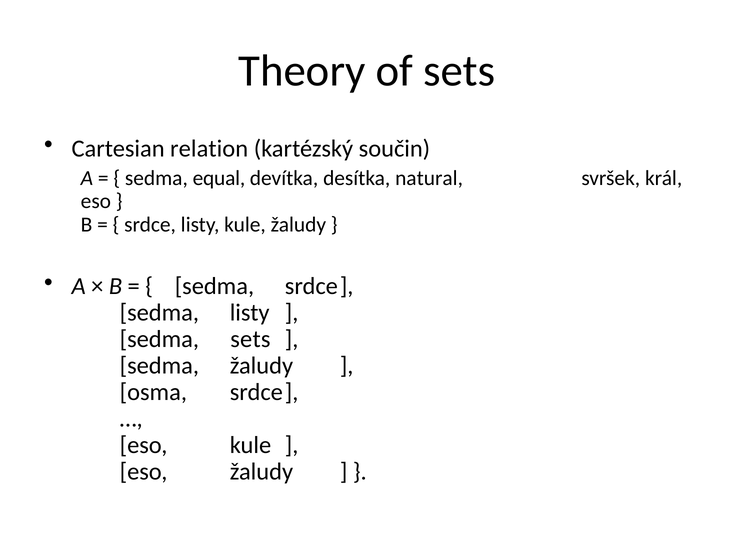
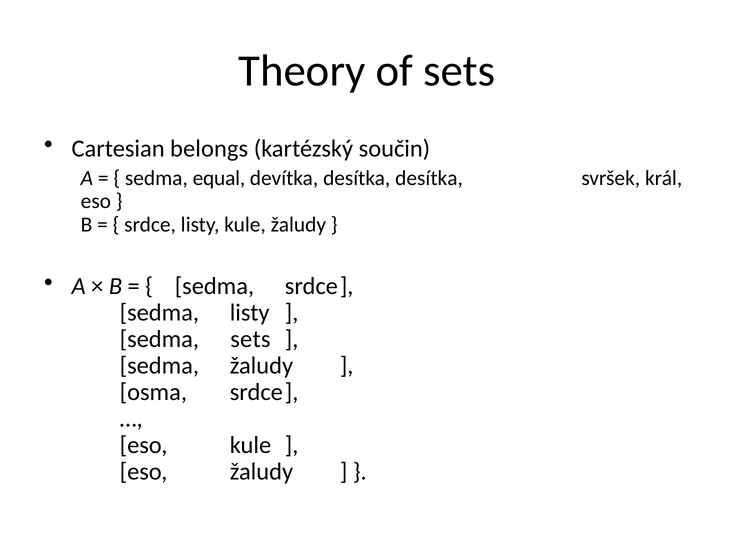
relation: relation -> belongs (209, 149)
desítka natural: natural -> desítka (429, 178)
